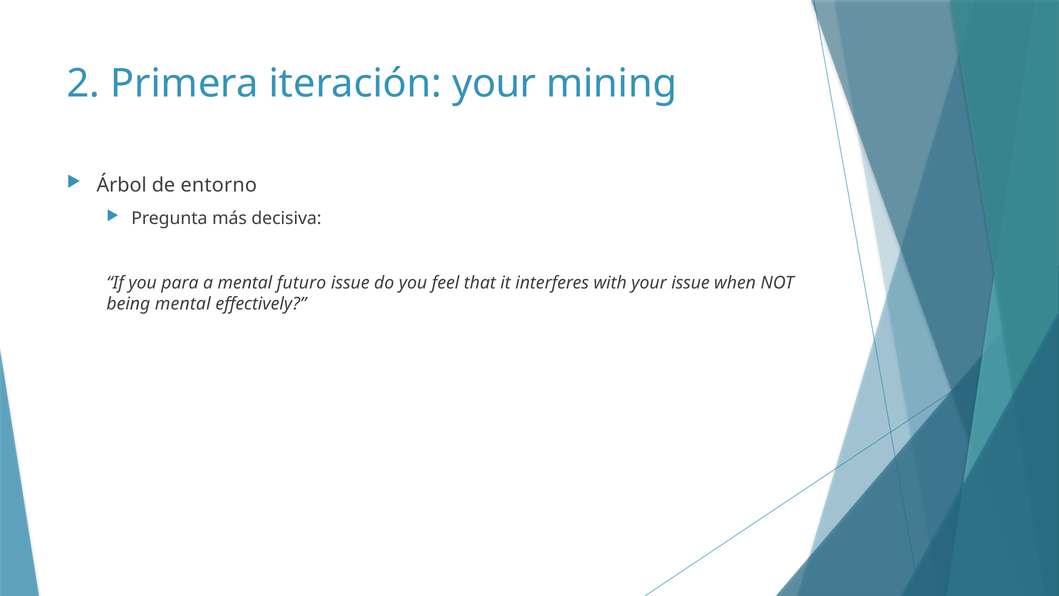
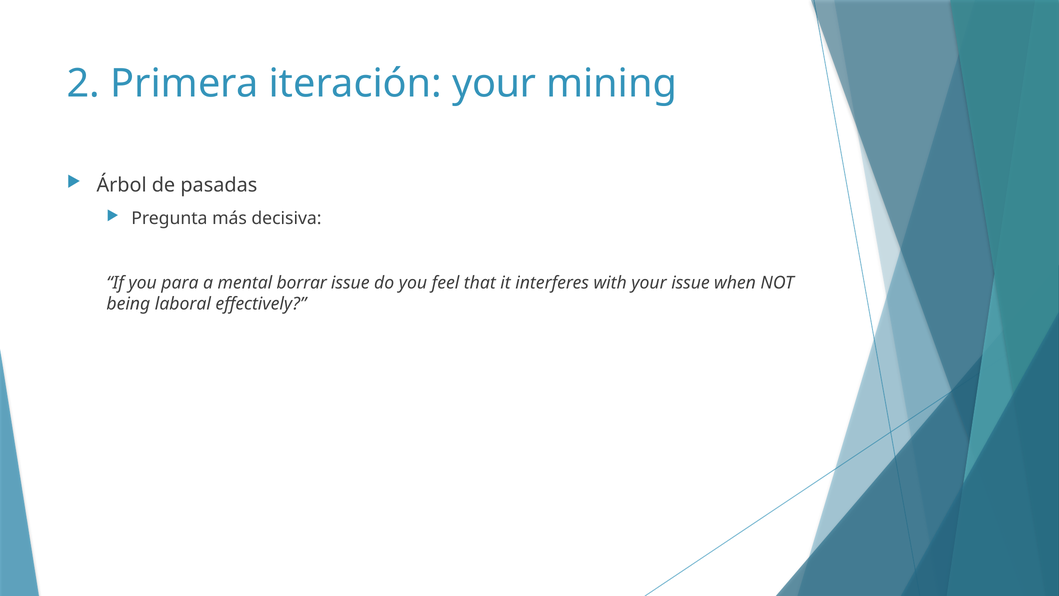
entorno: entorno -> pasadas (219, 185)
futuro: futuro -> borrar (302, 283)
being mental: mental -> laboral (183, 304)
